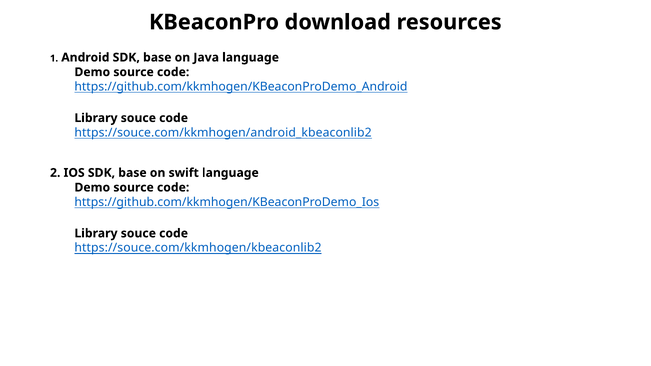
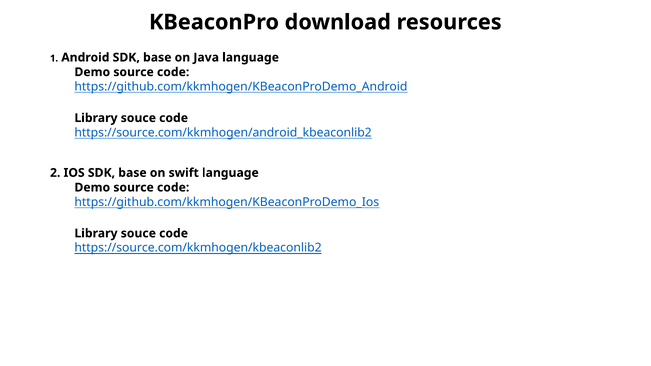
https://souce.com/kkmhogen/android_kbeaconlib2: https://souce.com/kkmhogen/android_kbeaconlib2 -> https://source.com/kkmhogen/android_kbeaconlib2 (223, 133)
https://souce.com/kkmhogen/kbeaconlib2: https://souce.com/kkmhogen/kbeaconlib2 -> https://source.com/kkmhogen/kbeaconlib2 (198, 248)
